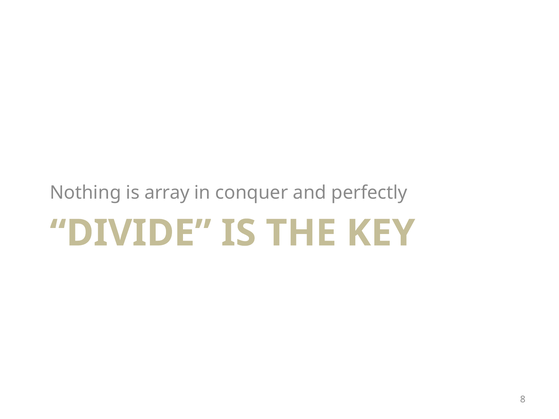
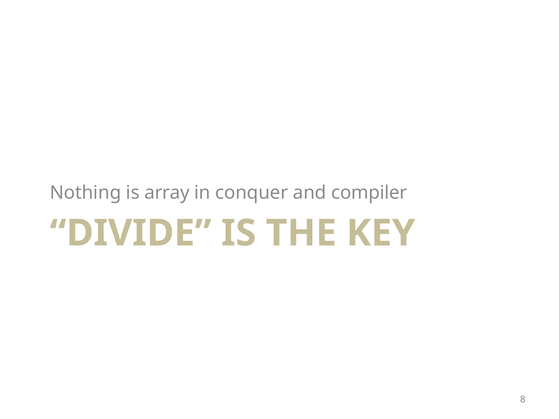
perfectly: perfectly -> compiler (369, 193)
